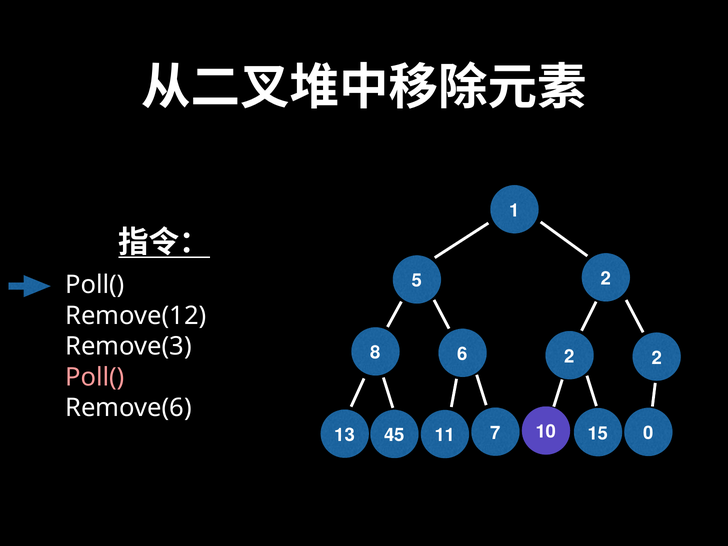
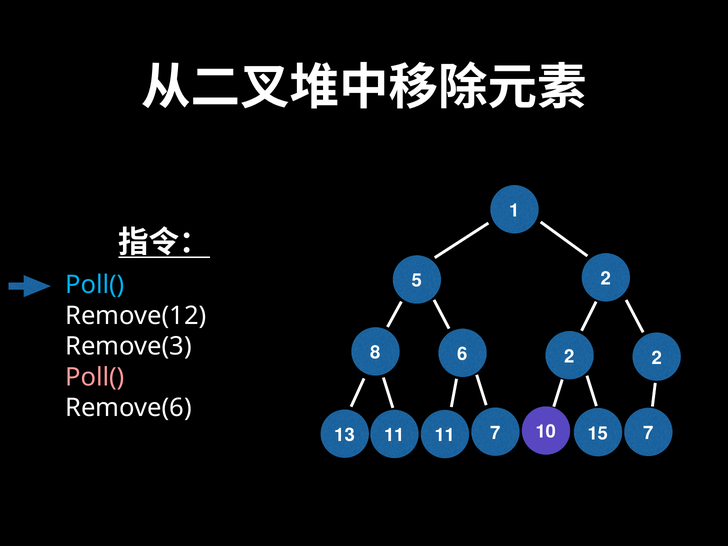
Poll( colour: white -> light blue (95, 285)
15 0: 0 -> 7 (648, 433)
13 45: 45 -> 11 (394, 435)
